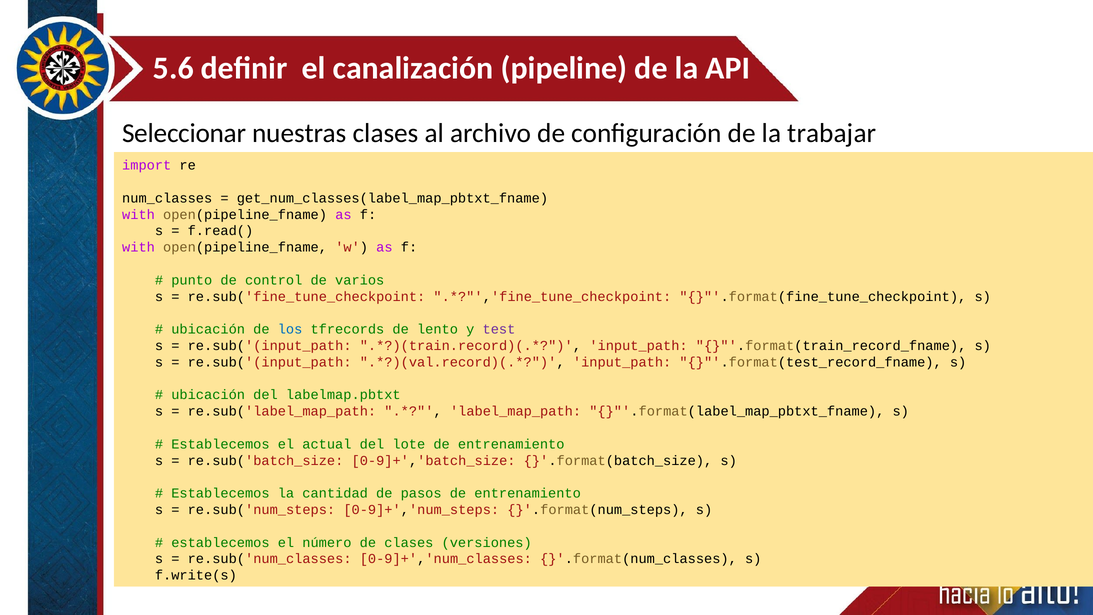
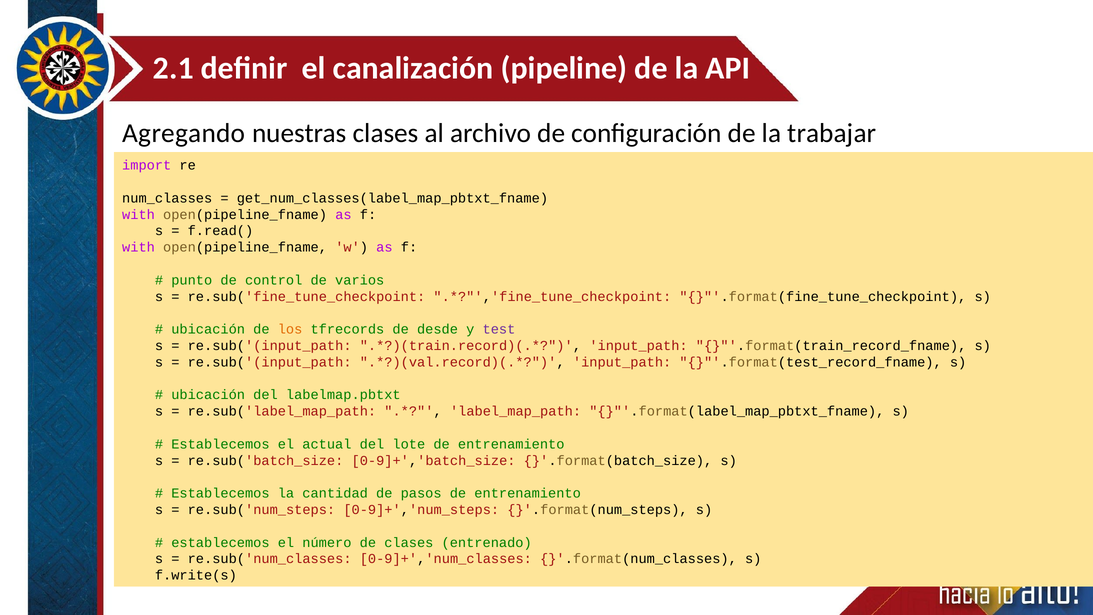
5.6: 5.6 -> 2.1 (173, 68)
Seleccionar: Seleccionar -> Agregando (184, 133)
los colour: blue -> orange (290, 329)
lento: lento -> desde (438, 329)
versiones: versiones -> entrenado (487, 542)
